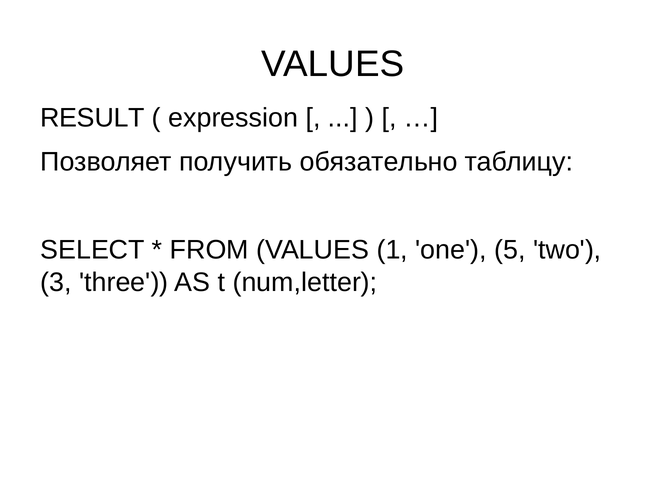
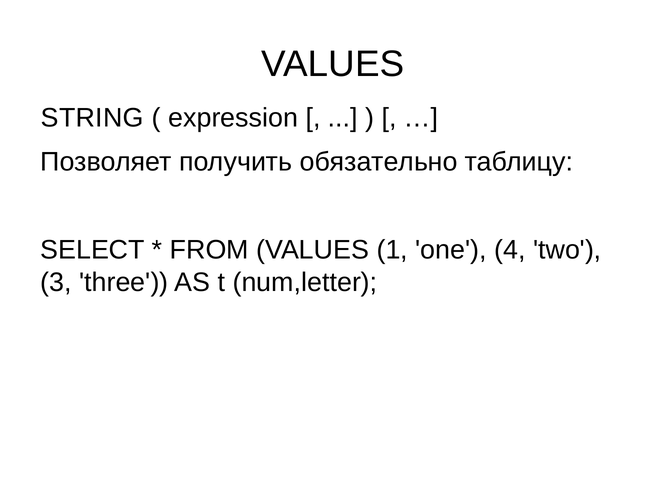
RESULT: RESULT -> STRING (92, 118)
5: 5 -> 4 (510, 250)
